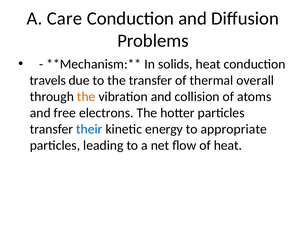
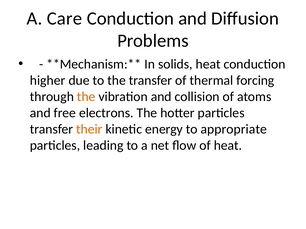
travels: travels -> higher (48, 81)
overall: overall -> forcing (255, 81)
their colour: blue -> orange (89, 129)
